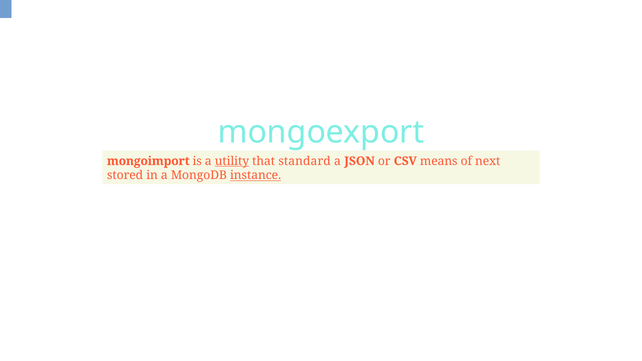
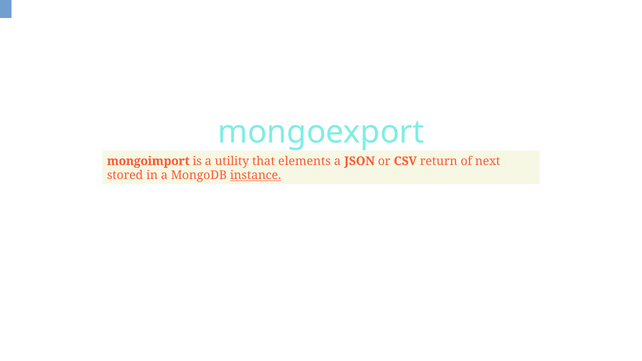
utility underline: present -> none (232, 161)
standard: standard -> elements (305, 161)
means: means -> return (439, 161)
